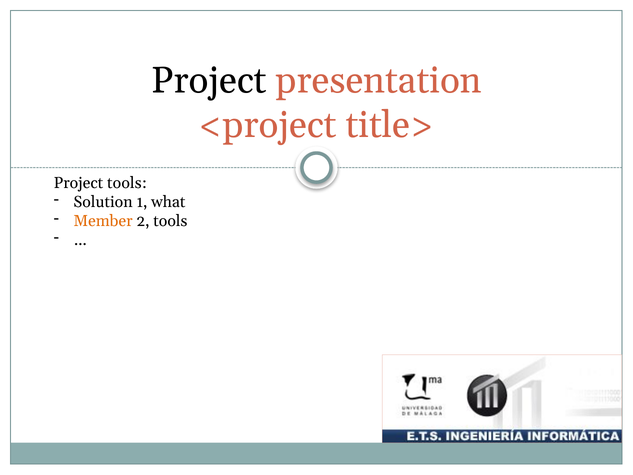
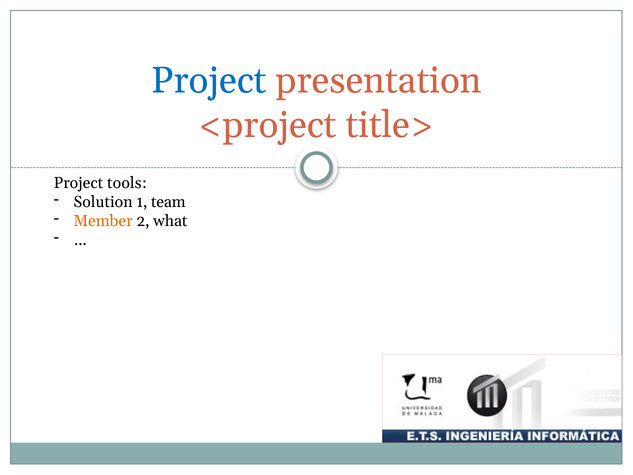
Project colour: black -> blue (209, 81)
what: what -> team (168, 202)
2 tools: tools -> what (170, 221)
